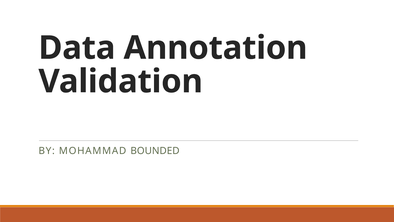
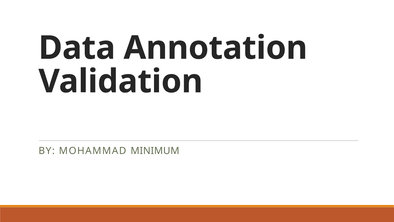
BOUNDED: BOUNDED -> MINIMUM (155, 151)
